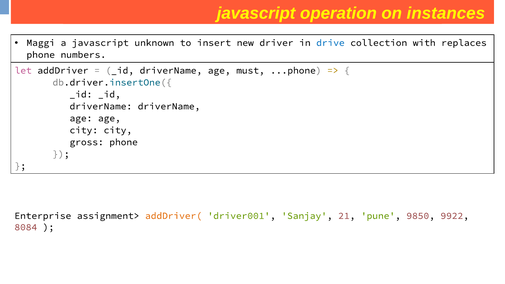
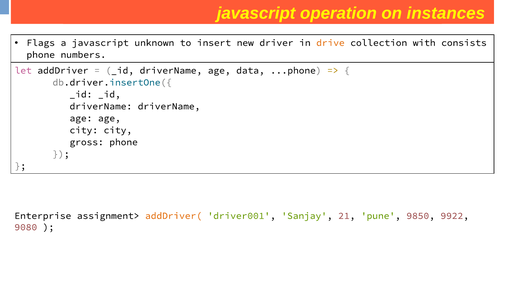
Maggi: Maggi -> Flags (41, 43)
drive colour: blue -> orange (330, 43)
replaces: replaces -> consists (464, 43)
must: must -> data (250, 70)
8084: 8084 -> 9080 (26, 227)
